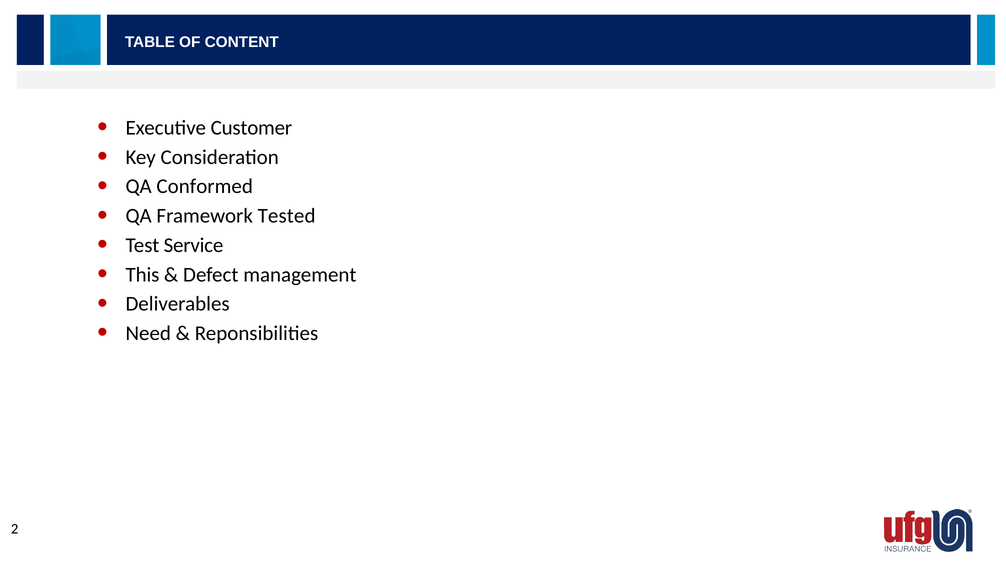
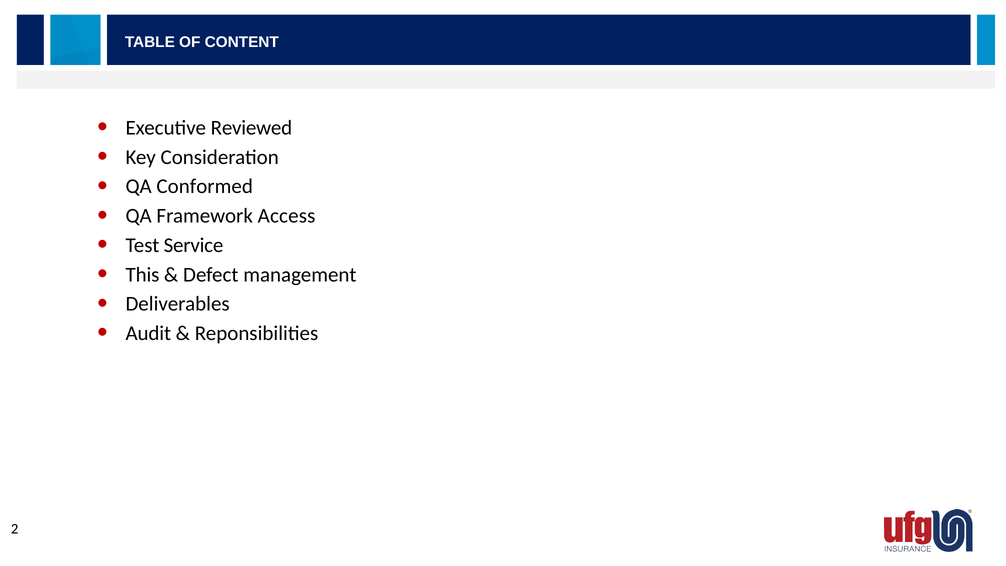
Customer: Customer -> Reviewed (251, 128)
Tested: Tested -> Access (287, 216)
Need: Need -> Audit (148, 333)
